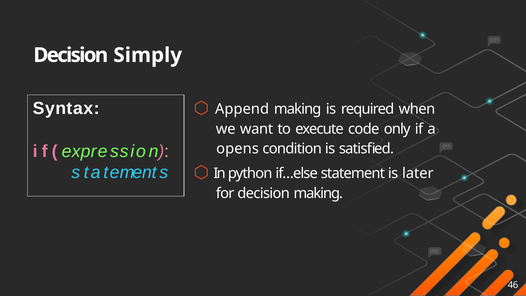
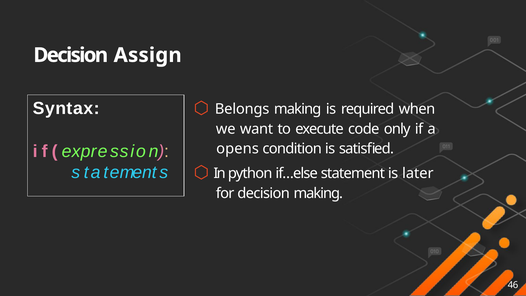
Simply: Simply -> Assign (148, 55)
Append: Append -> Belongs (242, 109)
